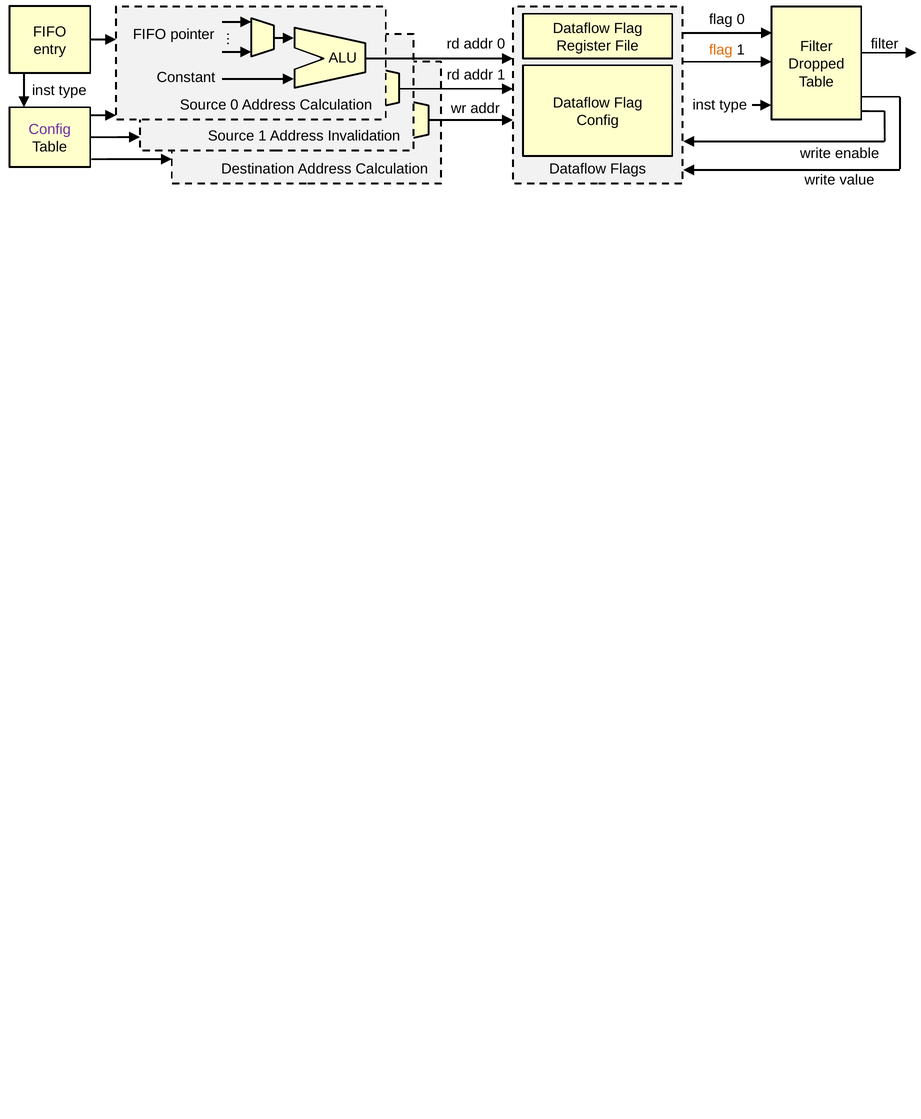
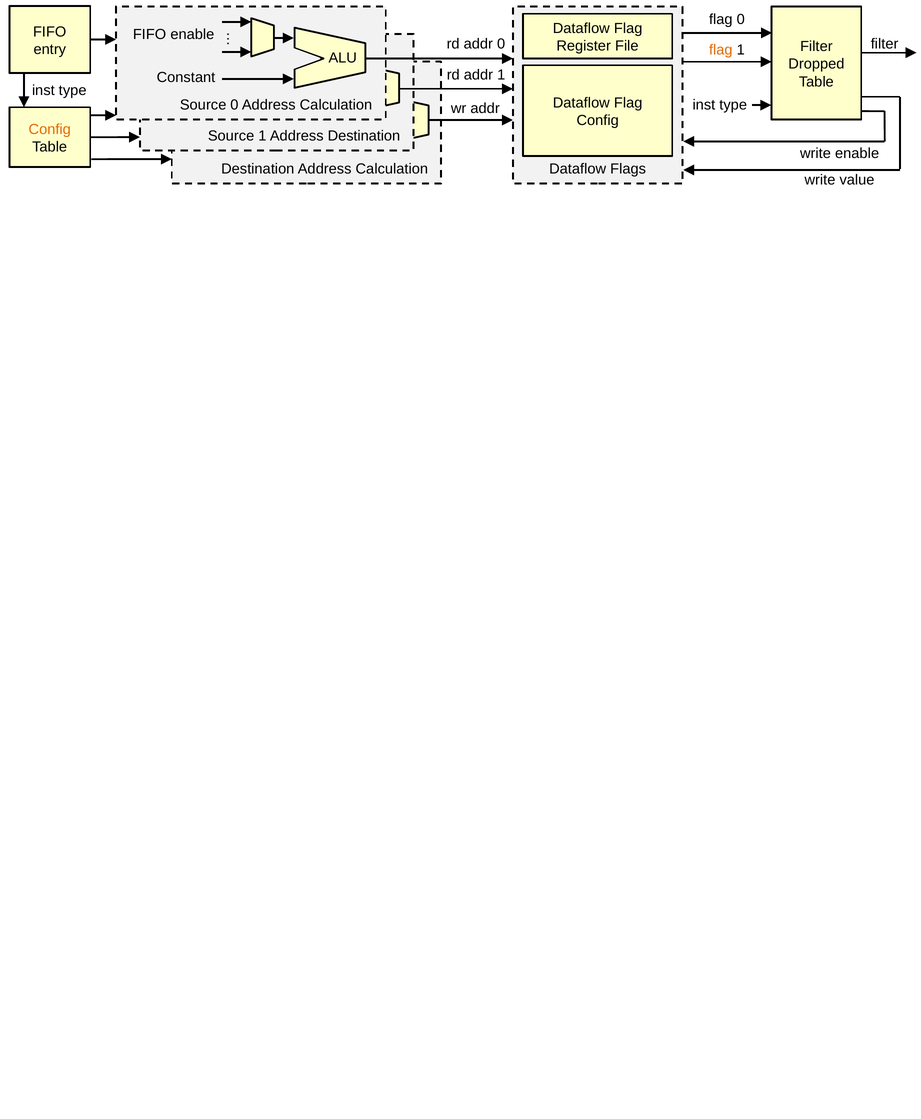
FIFO pointer: pointer -> enable (192, 34)
Config colour: purple -> orange (50, 129)
Address Invalidation: Invalidation -> Destination (364, 136)
